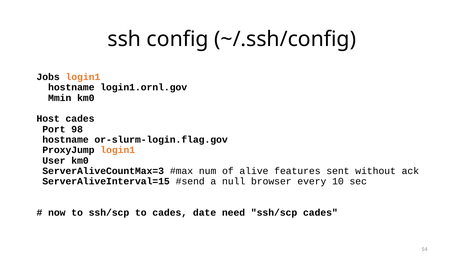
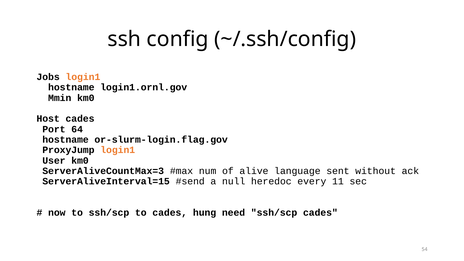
98: 98 -> 64 (77, 129)
features: features -> language (297, 171)
browser: browser -> heredoc (271, 181)
10: 10 -> 11 (338, 181)
date: date -> hung (205, 213)
